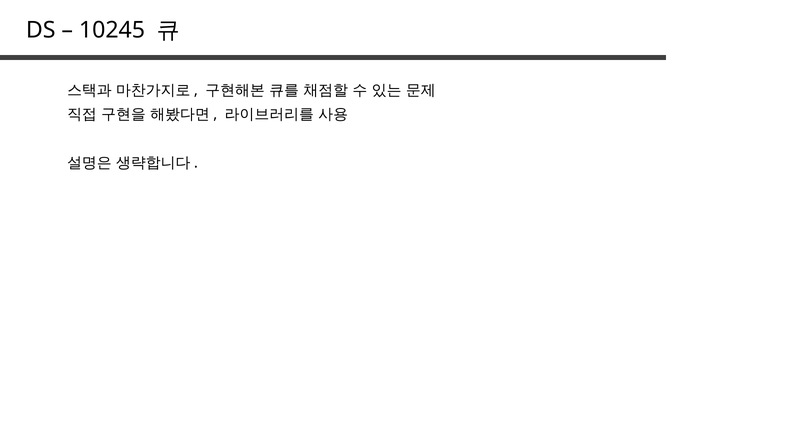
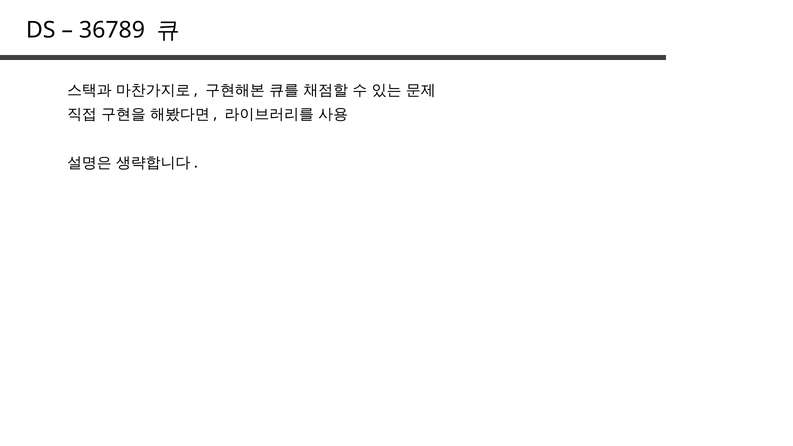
10245: 10245 -> 36789 (112, 30)
